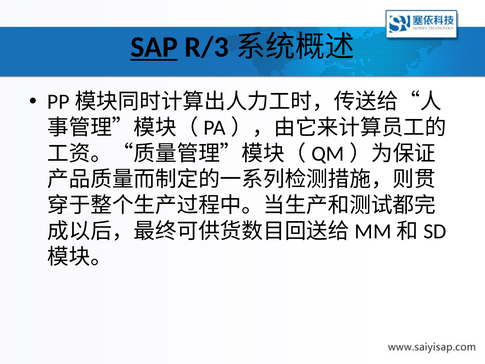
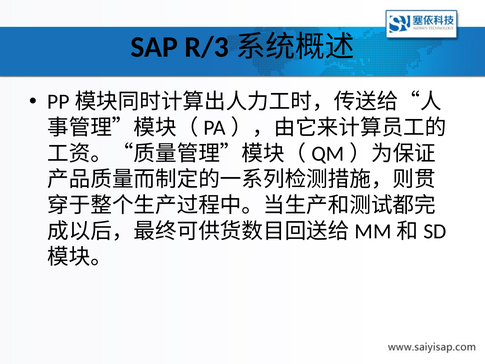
SAP underline: present -> none (154, 47)
